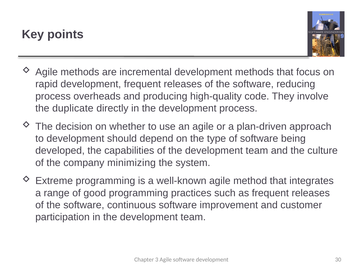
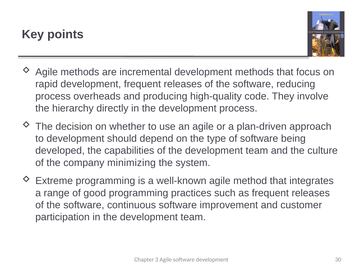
duplicate: duplicate -> hierarchy (73, 108)
